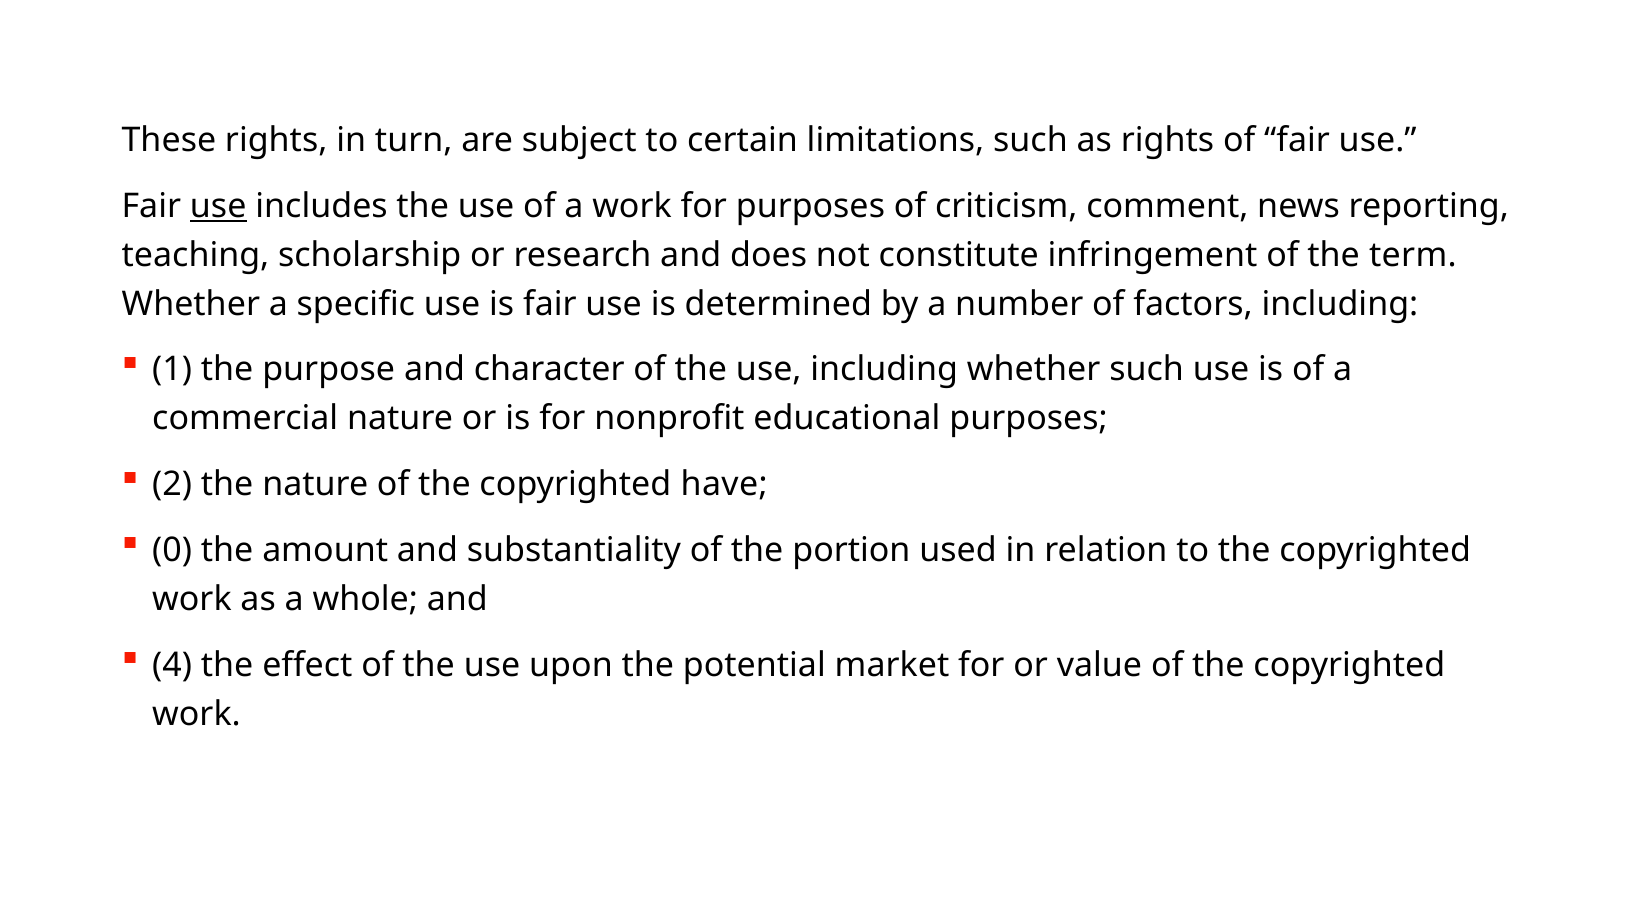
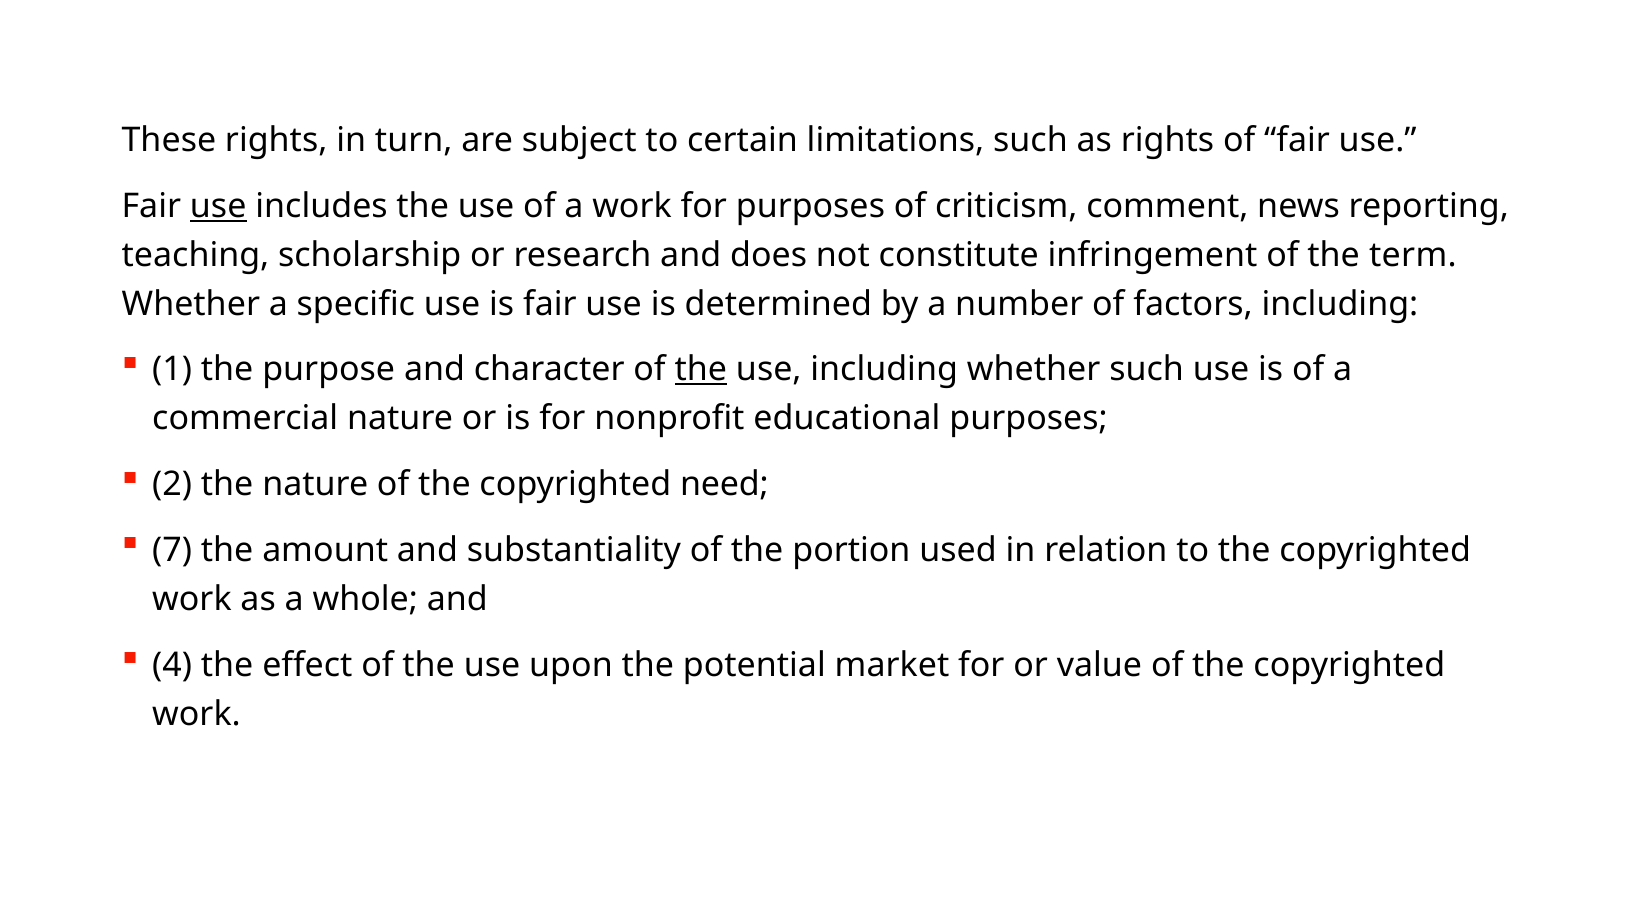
the underline: none -> present (701, 370)
have: have -> need (724, 484)
0: 0 -> 7 (172, 550)
